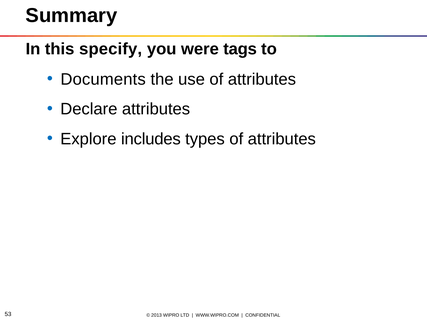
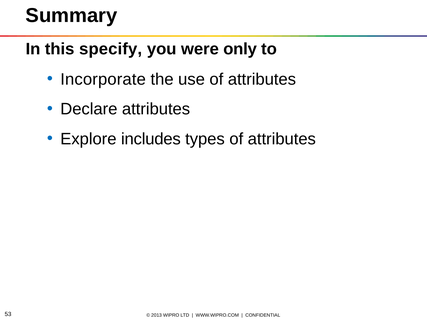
tags: tags -> only (240, 49)
Documents: Documents -> Incorporate (103, 79)
